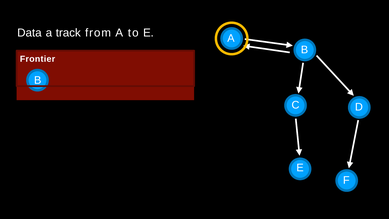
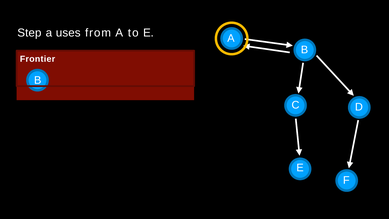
Data: Data -> Step (29, 33)
track: track -> uses (68, 33)
